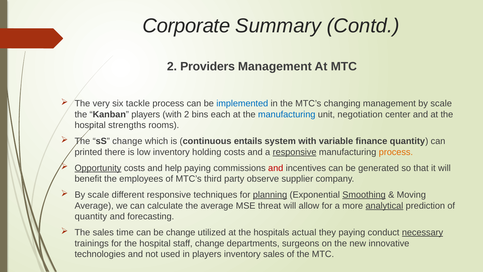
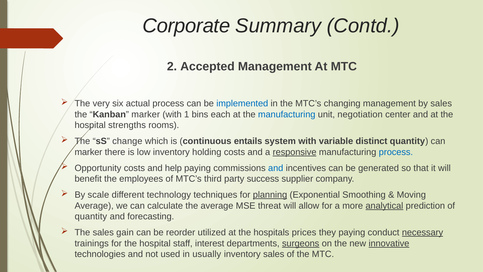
Providers: Providers -> Accepted (207, 66)
tackle: tackle -> actual (138, 103)
management by scale: scale -> sales (441, 103)
Kanban players: players -> marker (146, 114)
with 2: 2 -> 1 (187, 114)
finance: finance -> distinct (371, 141)
printed: printed -> marker (88, 152)
process colour: orange -> blue (396, 152)
Opportunity underline: present -> none (98, 168)
and colour: red -> blue (276, 168)
observe: observe -> success (263, 179)
different responsive: responsive -> technology (169, 195)
Smoothing underline: present -> none (364, 195)
time: time -> gain (125, 232)
be change: change -> reorder (181, 232)
actual: actual -> prices (304, 232)
staff change: change -> interest (210, 243)
surgeons underline: none -> present (301, 243)
innovative underline: none -> present (389, 243)
in players: players -> usually (207, 254)
